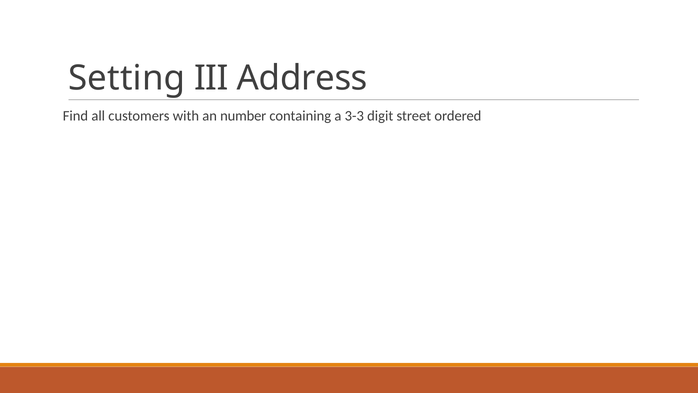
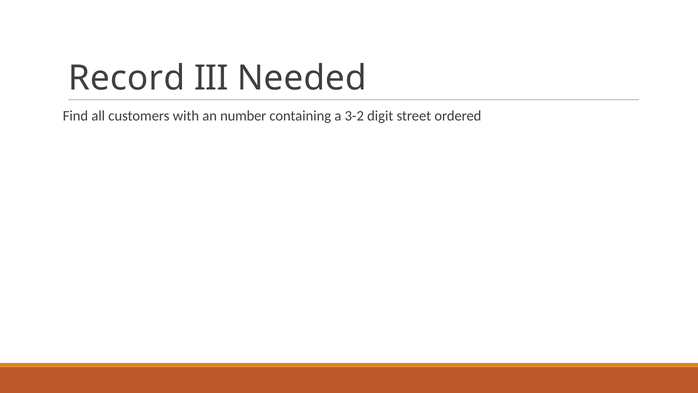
Setting: Setting -> Record (127, 78)
Address: Address -> Needed (302, 78)
3-3: 3-3 -> 3-2 (354, 116)
